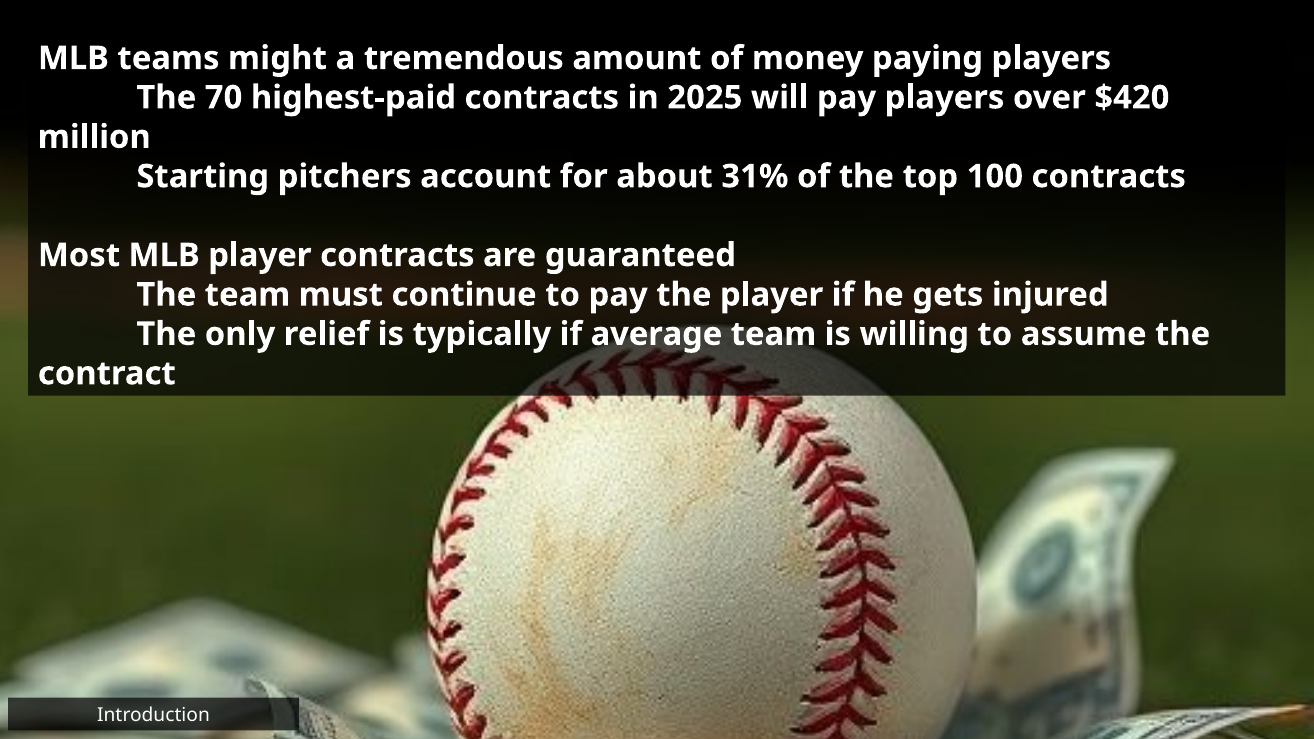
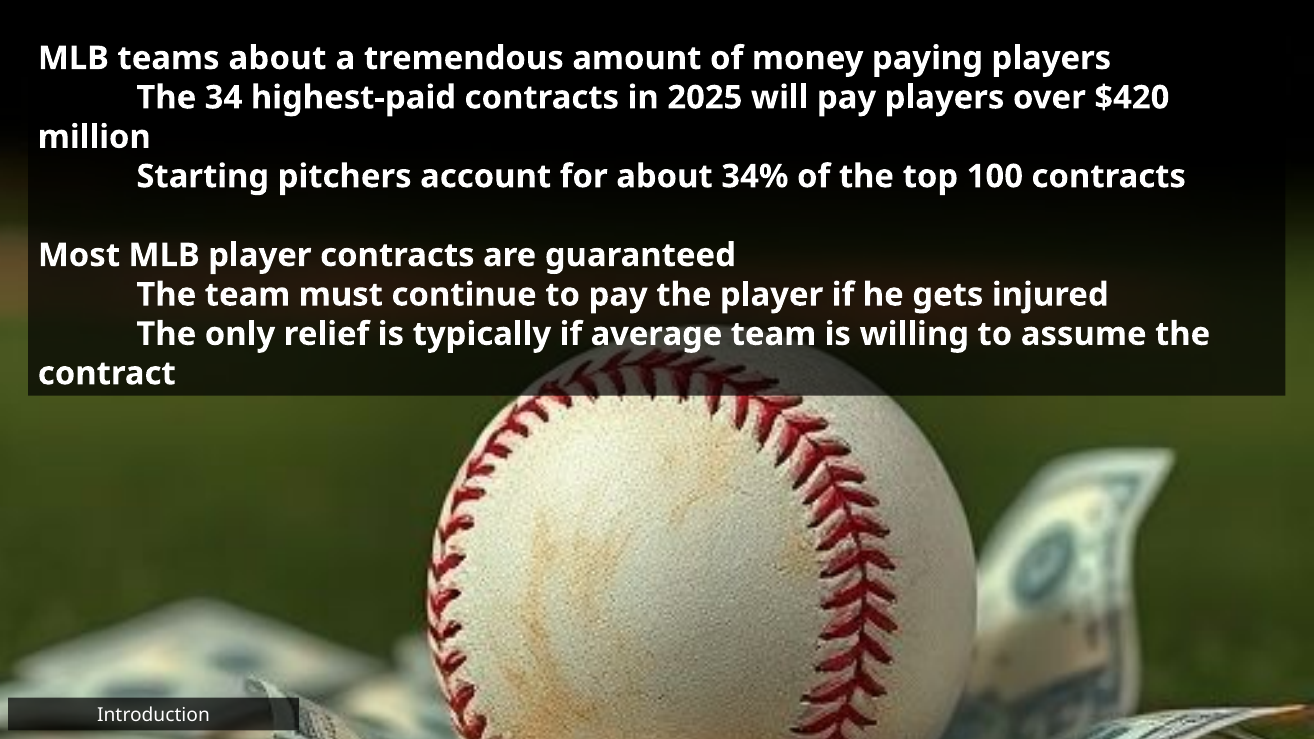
teams might: might -> about (277, 58)
70: 70 -> 34 (224, 98)
31%: 31% -> 34% (755, 176)
